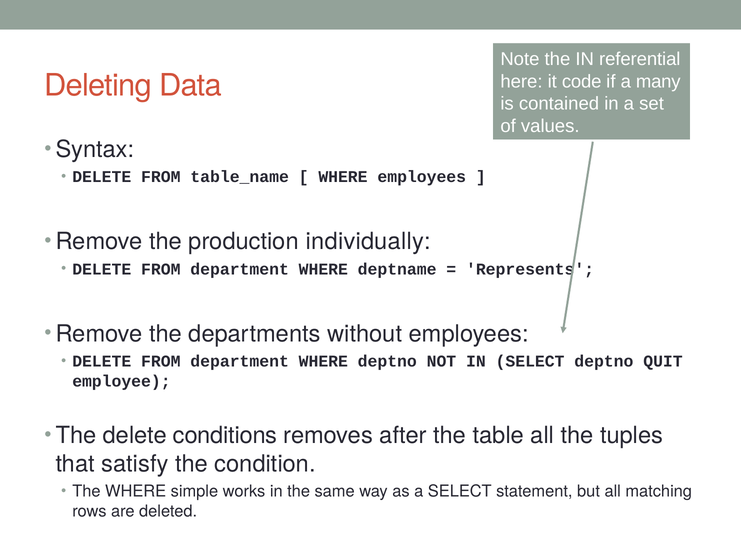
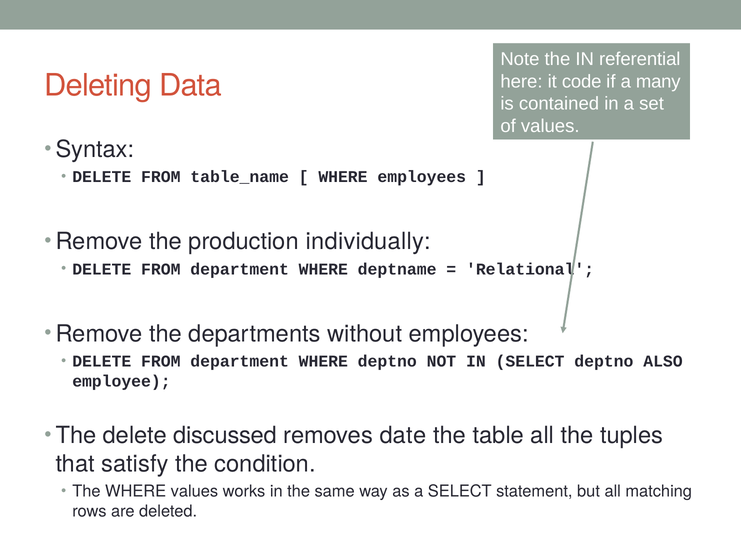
Represents: Represents -> Relational (530, 269)
QUIT: QUIT -> ALSO (663, 361)
conditions: conditions -> discussed (225, 435)
after: after -> date (403, 435)
WHERE simple: simple -> values (194, 491)
